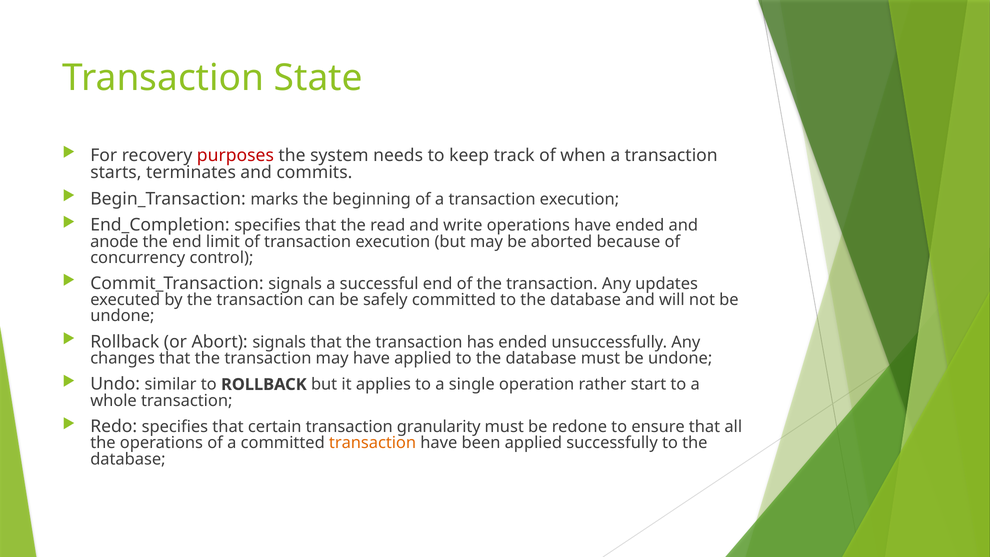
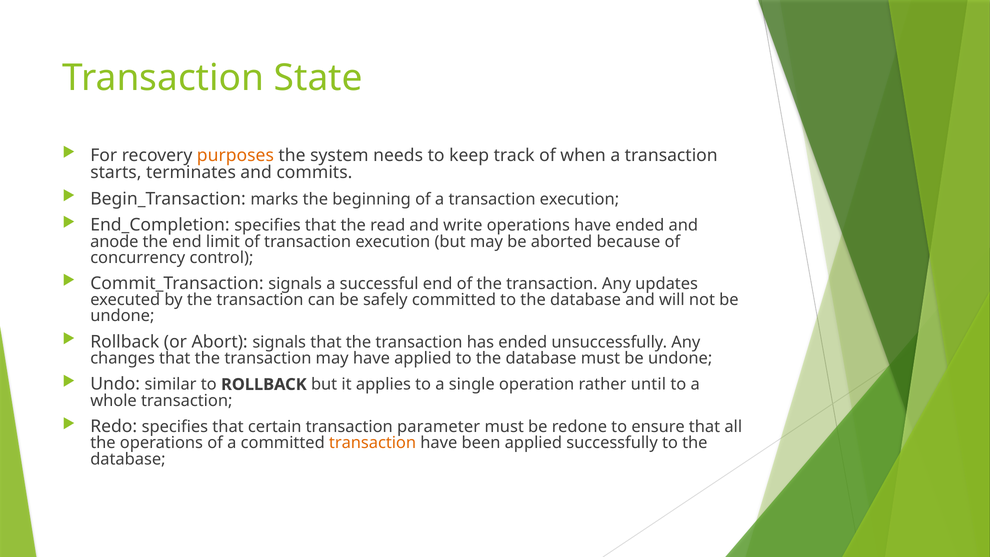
purposes colour: red -> orange (235, 155)
start: start -> until (648, 384)
granularity: granularity -> parameter (439, 427)
